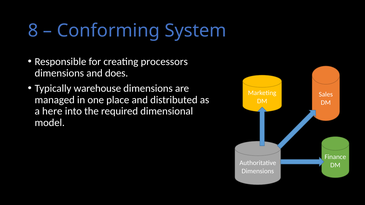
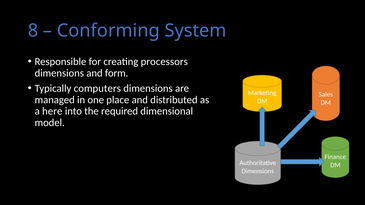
does: does -> form (117, 73)
warehouse: warehouse -> computers (97, 88)
